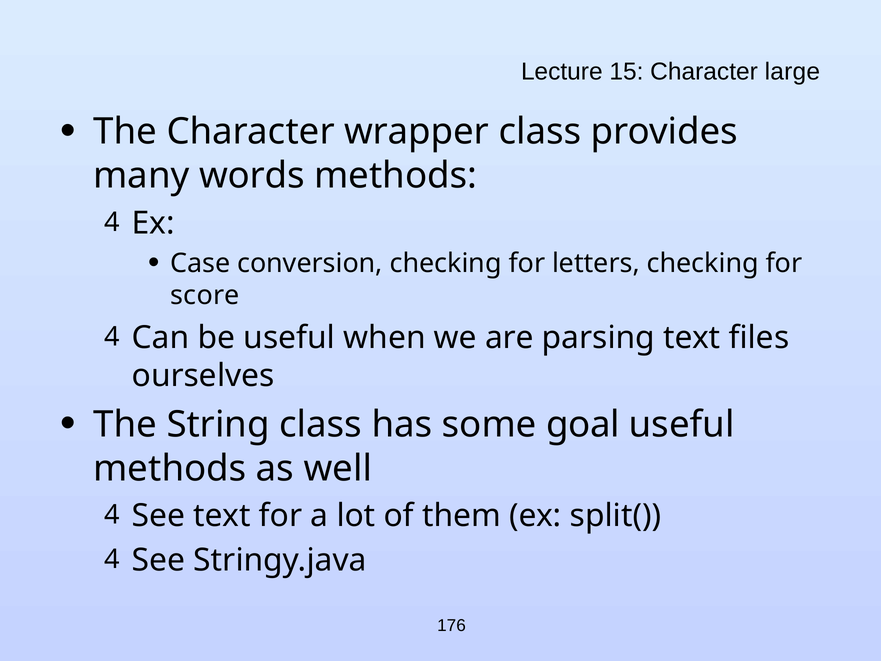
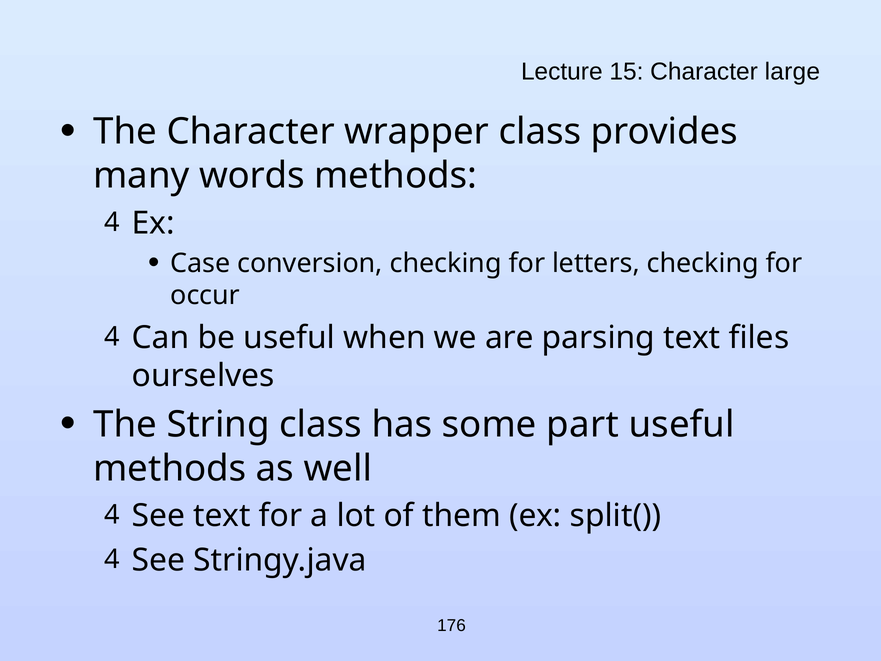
score: score -> occur (205, 295)
goal: goal -> part (583, 424)
